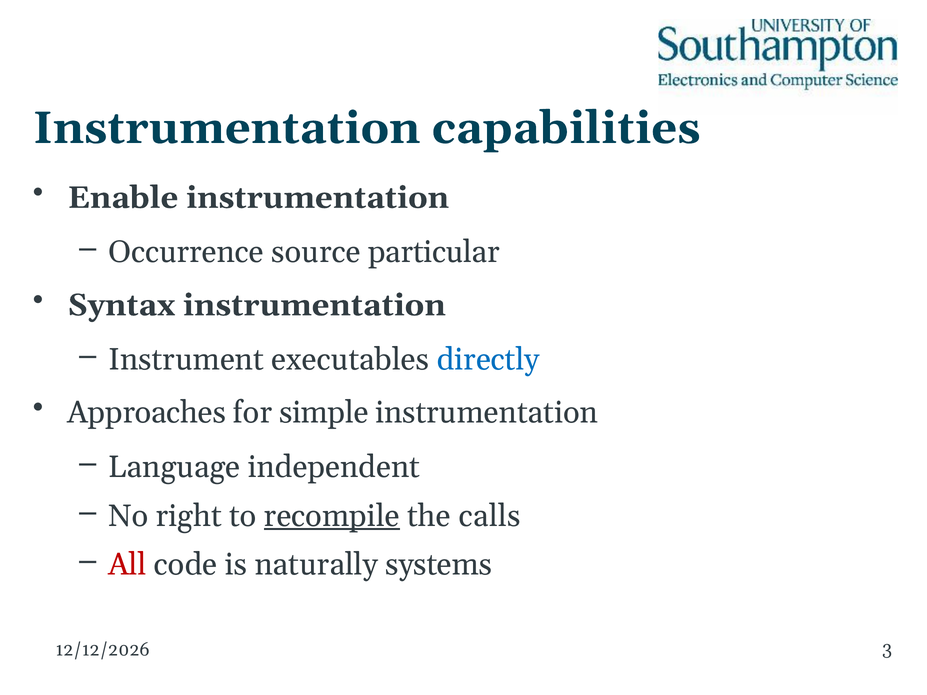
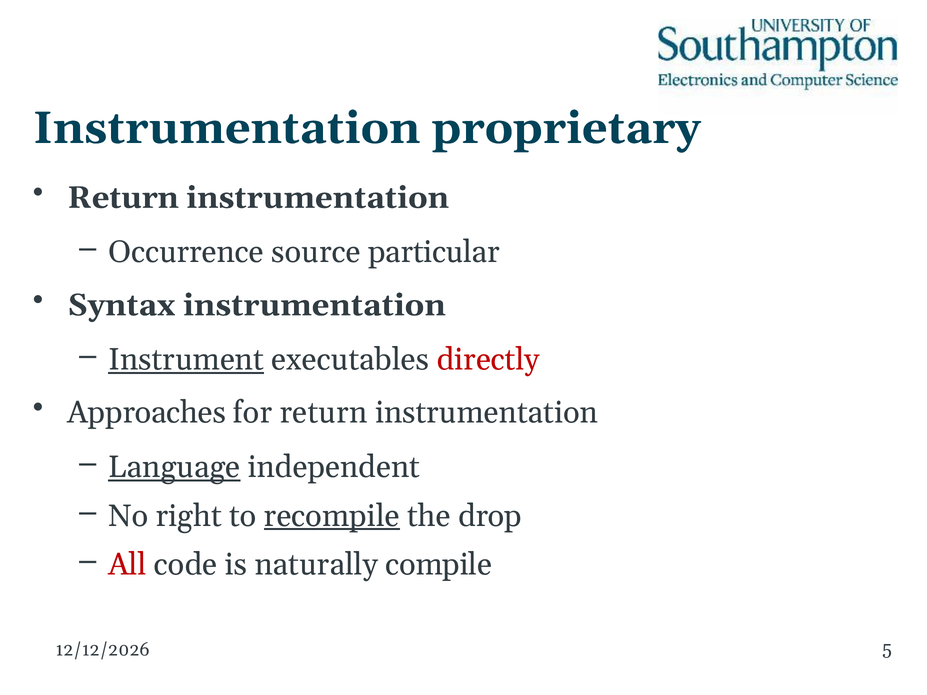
capabilities: capabilities -> proprietary (566, 128)
Enable: Enable -> Return (123, 198)
Instrument underline: none -> present (186, 360)
directly colour: blue -> red (488, 360)
for simple: simple -> return (324, 413)
Language underline: none -> present (174, 467)
calls: calls -> drop (490, 516)
systems: systems -> compile (439, 565)
3: 3 -> 5 (887, 649)
